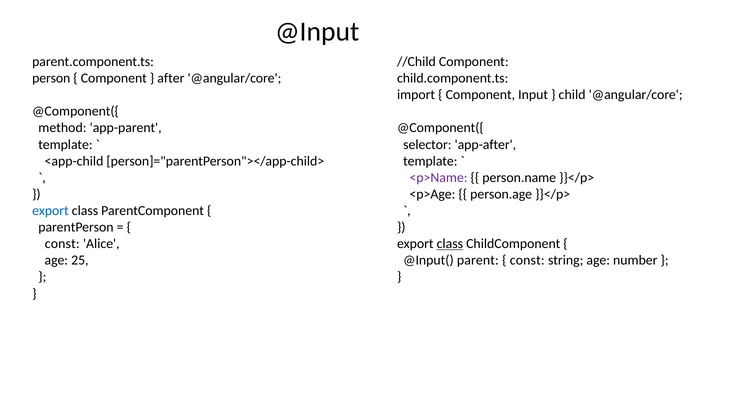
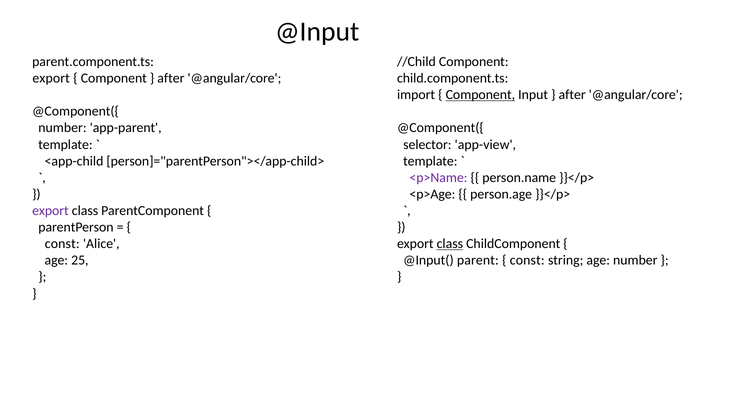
person: person -> export (51, 78)
Component underline: none -> present (480, 95)
child: child -> after (572, 95)
method: method -> number (62, 128)
app-after: app-after -> app-view (485, 144)
export colour: blue -> purple (50, 211)
